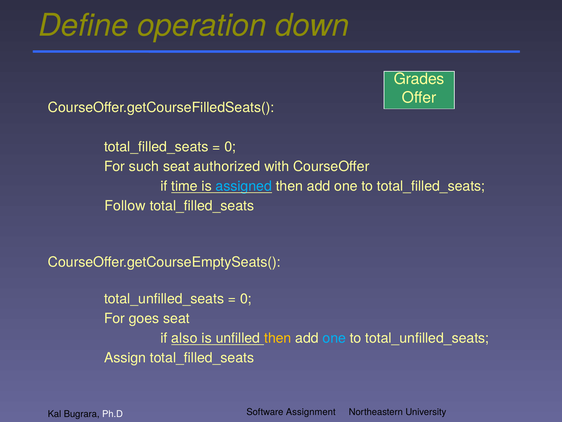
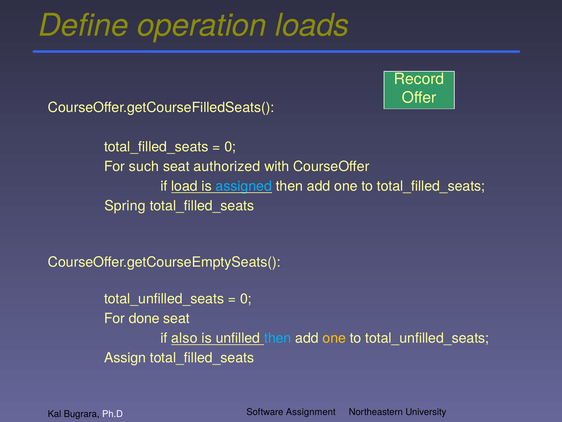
down: down -> loads (312, 26)
Grades: Grades -> Record (419, 79)
time: time -> load (184, 186)
Follow: Follow -> Spring (125, 206)
goes: goes -> done (144, 318)
then colour: yellow -> light blue (278, 338)
one colour: light blue -> yellow (334, 338)
